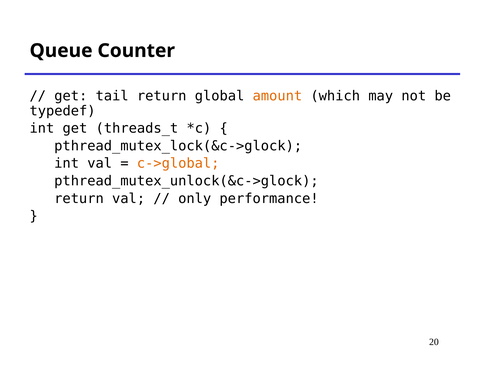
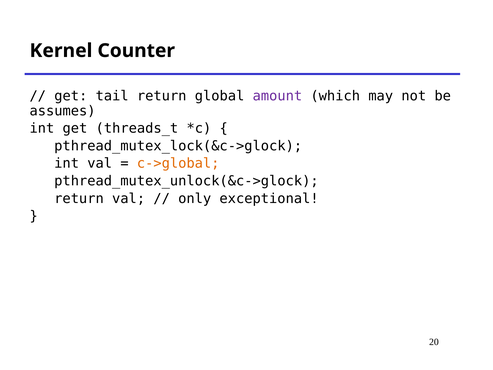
Queue: Queue -> Kernel (61, 51)
amount colour: orange -> purple (277, 96)
typedef: typedef -> assumes (63, 111)
performance: performance -> exceptional (269, 198)
